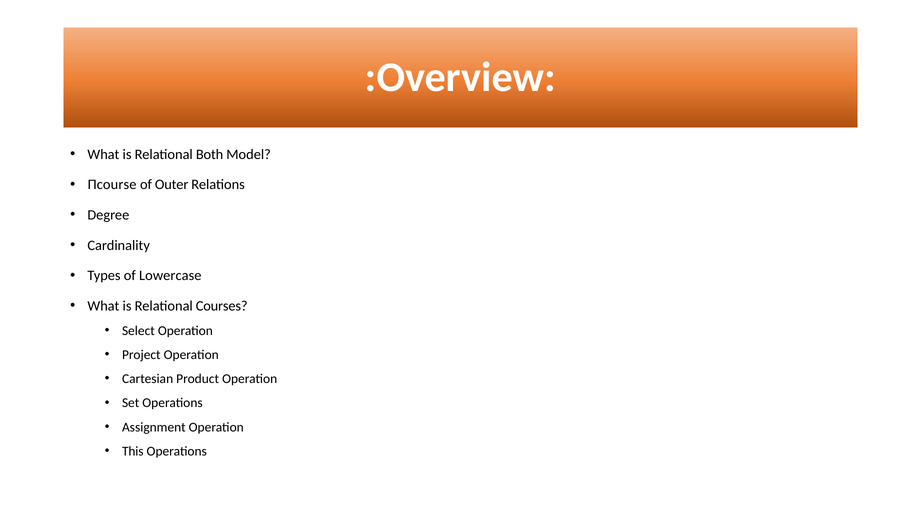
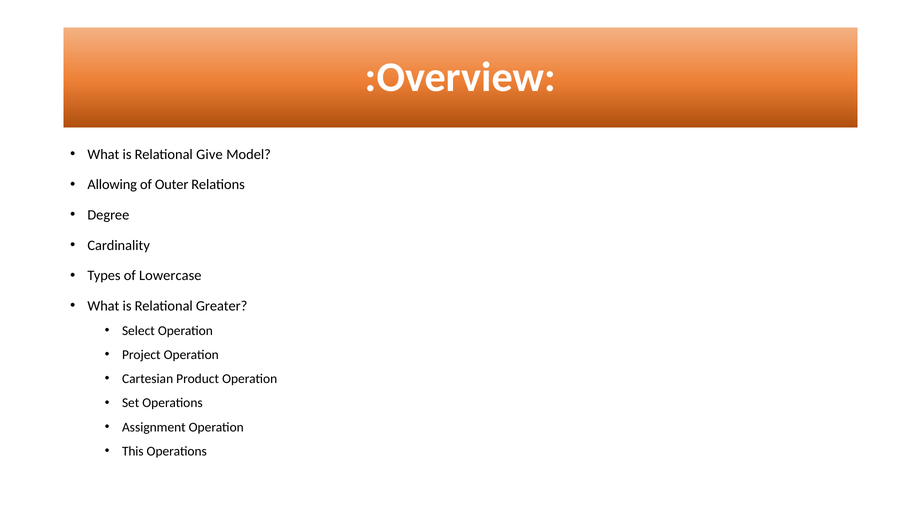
Both: Both -> Give (209, 154)
Πcourse: Πcourse -> Allowing (112, 185)
Courses: Courses -> Greater (222, 306)
